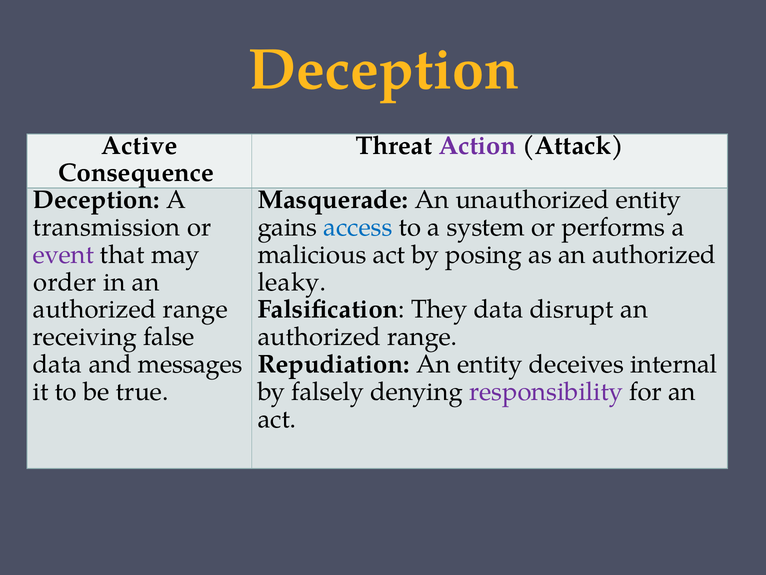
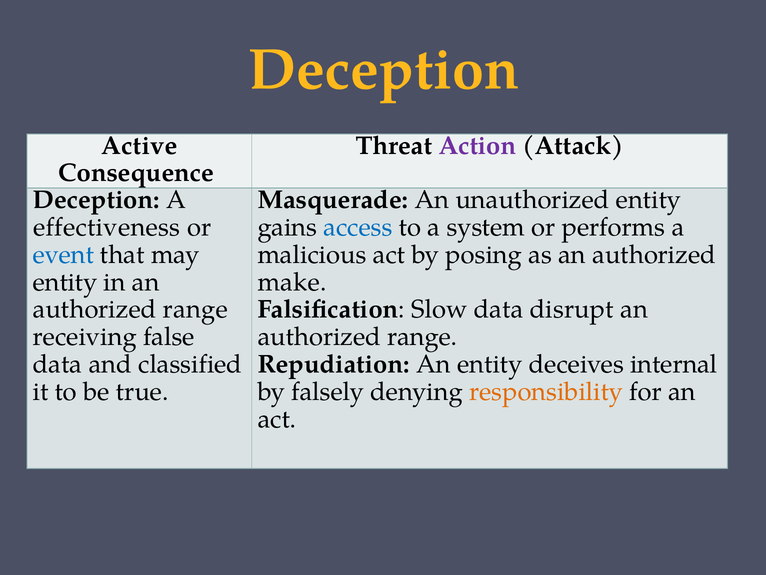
transmission: transmission -> effectiveness (107, 227)
event colour: purple -> blue (63, 254)
order: order -> entity (65, 282)
leaky: leaky -> make (292, 282)
They: They -> Slow (439, 309)
messages: messages -> classified (190, 364)
responsibility colour: purple -> orange (546, 392)
